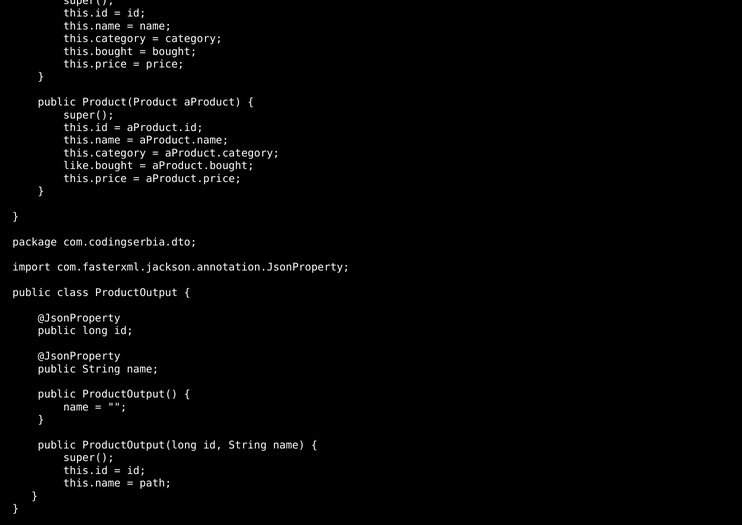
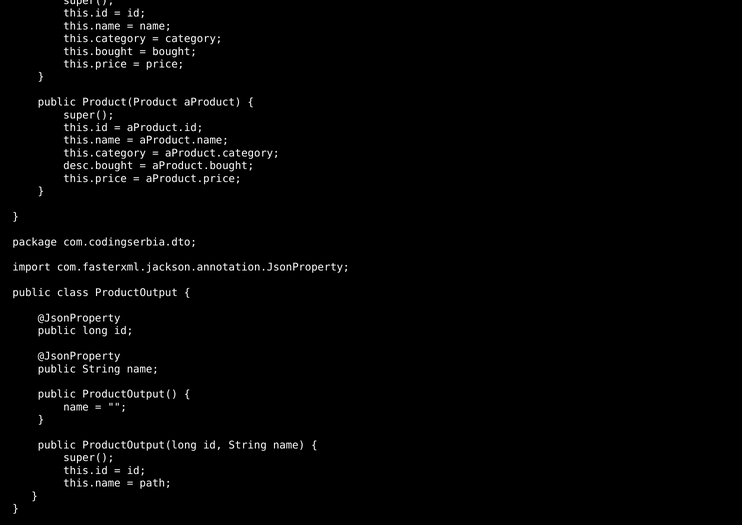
like.bought: like.bought -> desc.bought (98, 166)
